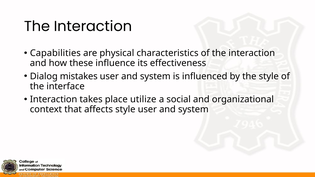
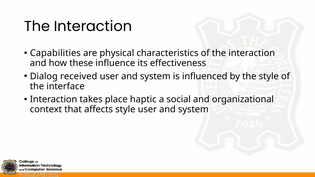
mistakes: mistakes -> received (79, 76)
utilize: utilize -> haptic (143, 100)
